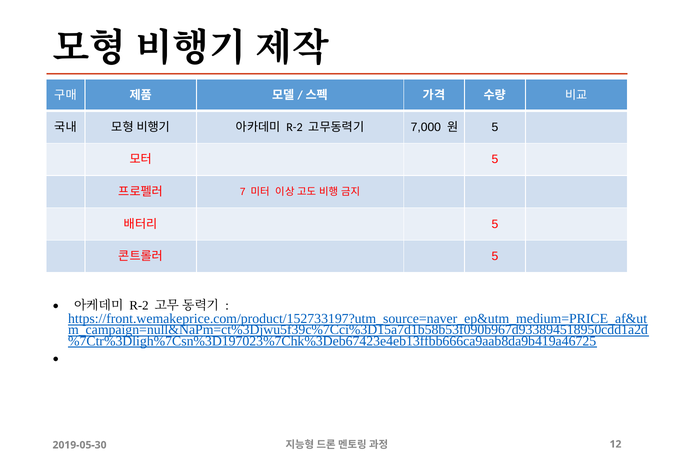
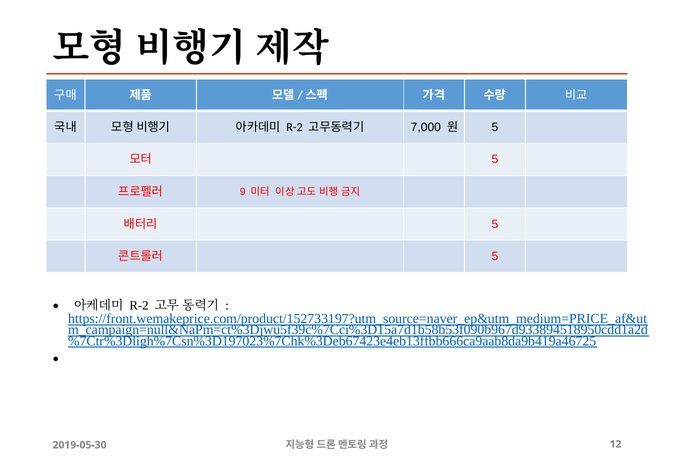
7: 7 -> 9 (243, 192)
